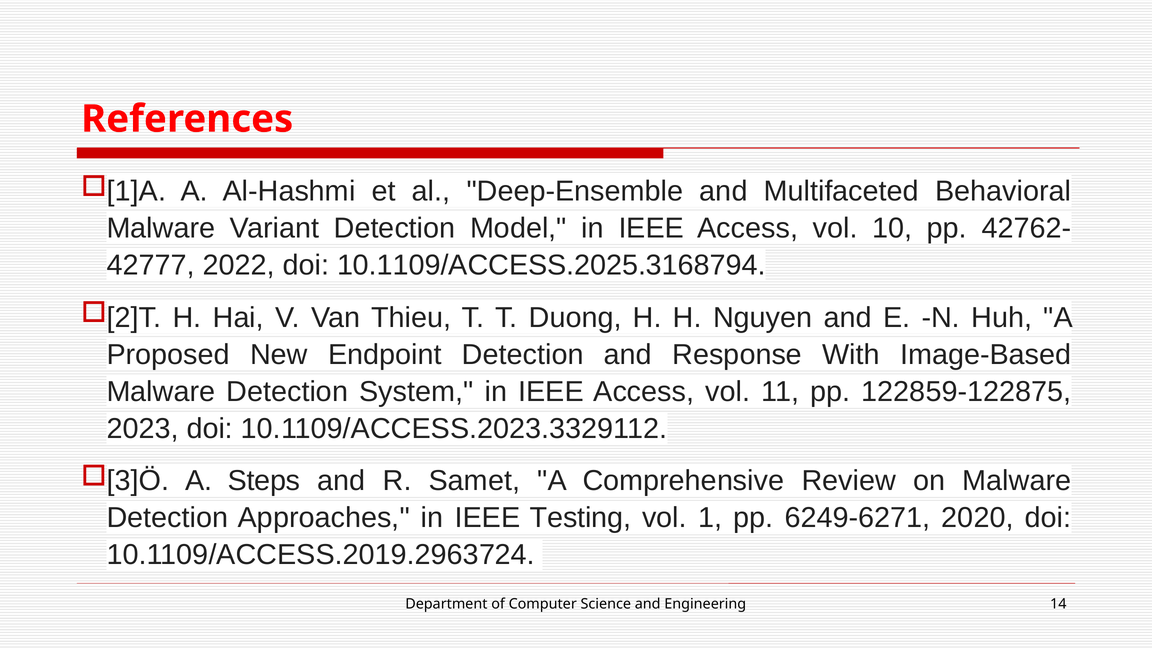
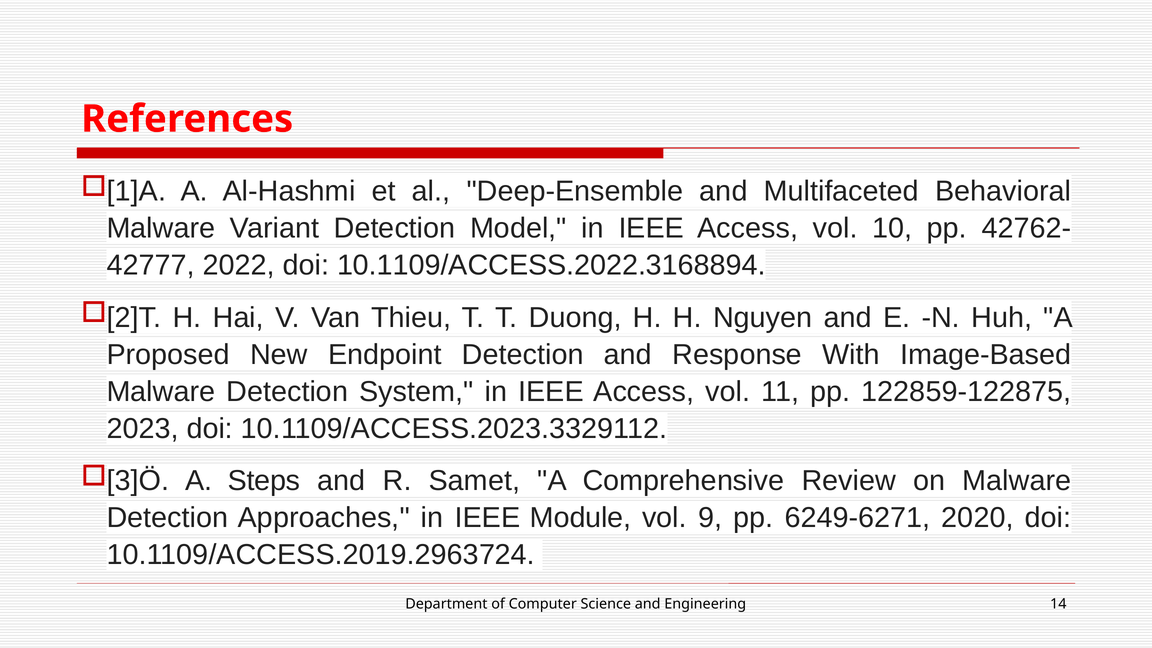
10.1109/ACCESS.2025.3168794: 10.1109/ACCESS.2025.3168794 -> 10.1109/ACCESS.2022.3168894 (551, 265)
Testing: Testing -> Module (580, 518)
1: 1 -> 9 (710, 518)
